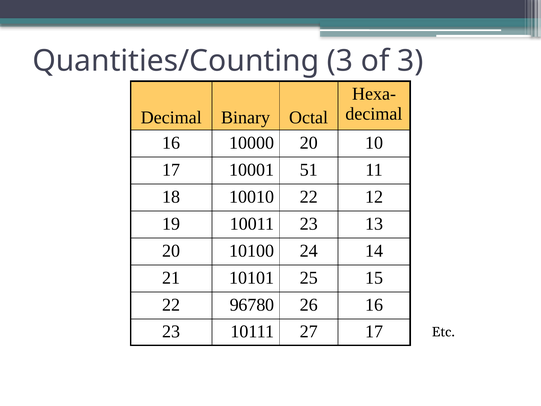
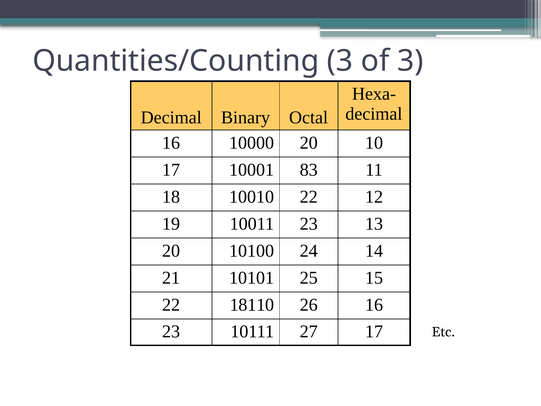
51: 51 -> 83 (309, 170)
96780: 96780 -> 18110 (252, 305)
